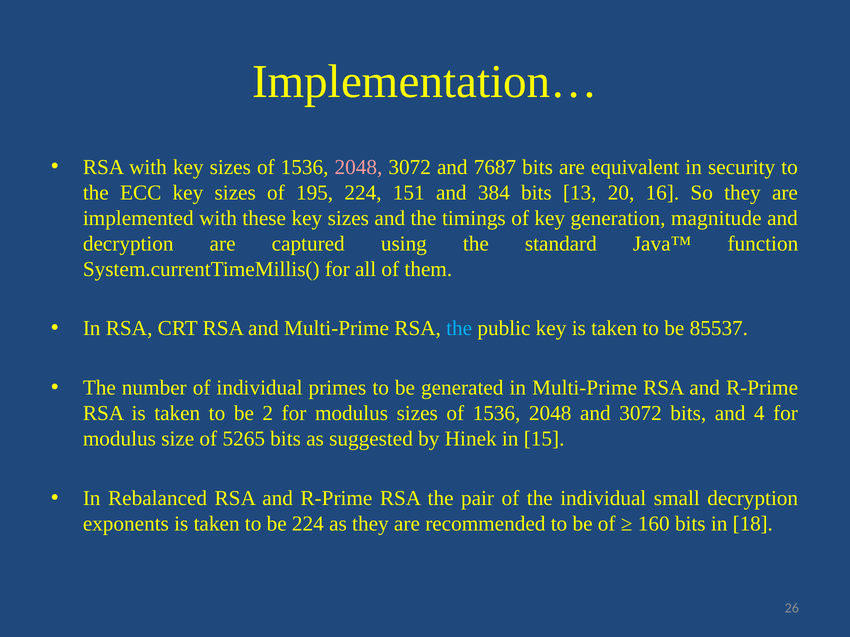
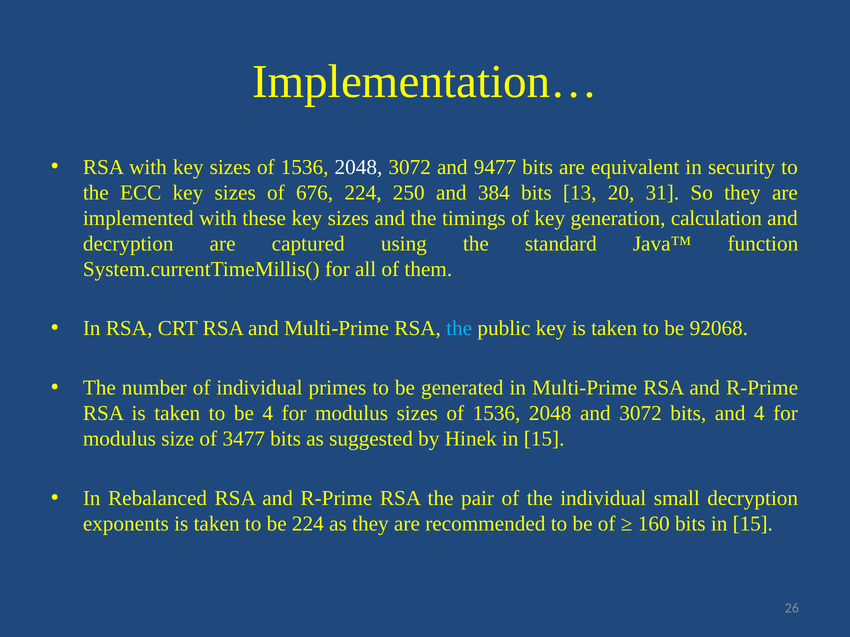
2048 colour: pink -> white (358, 167)
7687: 7687 -> 9477 (495, 167)
195: 195 -> 676 (315, 193)
151: 151 -> 250 (409, 193)
16: 16 -> 31 (662, 193)
magnitude: magnitude -> calculation (716, 218)
85537: 85537 -> 92068 (719, 329)
be 2: 2 -> 4 (268, 414)
5265: 5265 -> 3477 (244, 439)
bits in 18: 18 -> 15 (753, 524)
